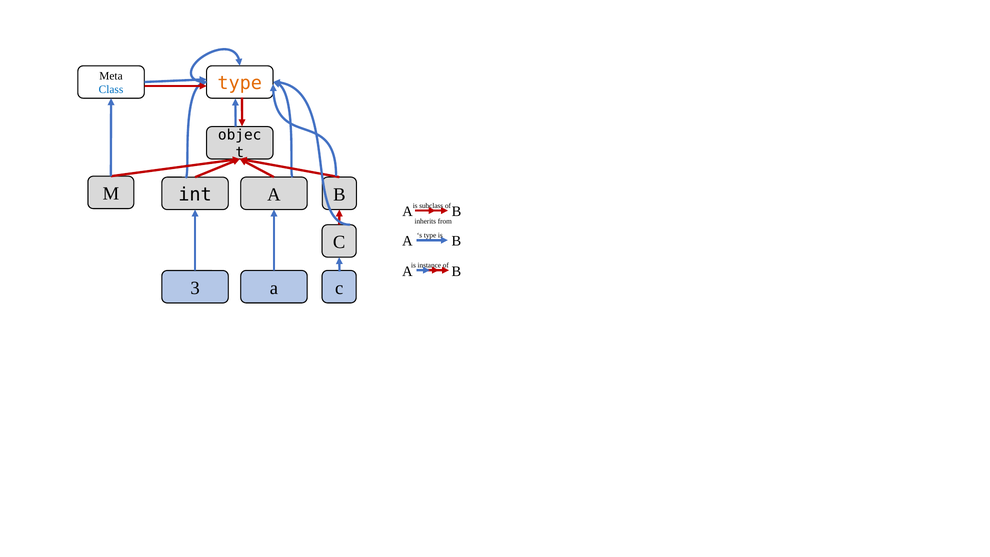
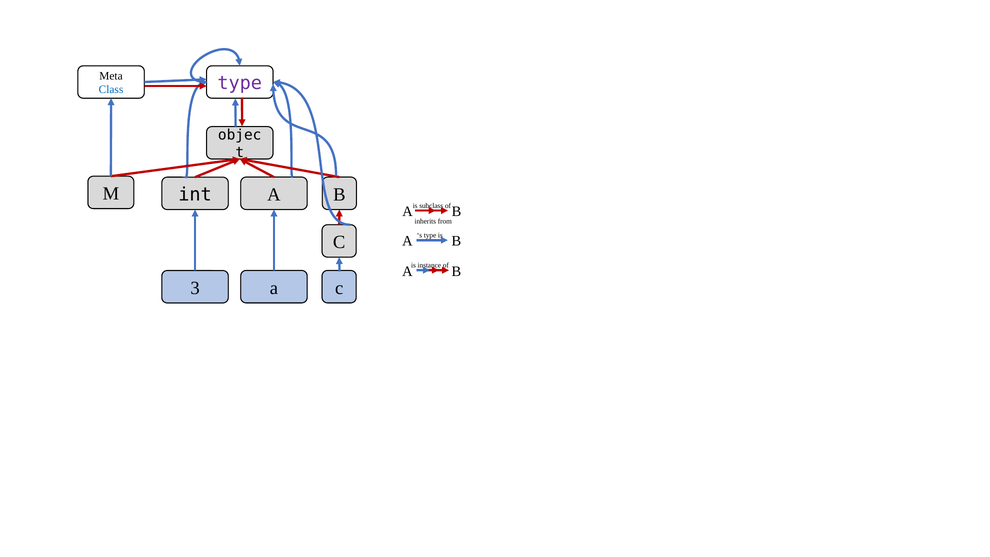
type colour: orange -> purple (240, 83)
